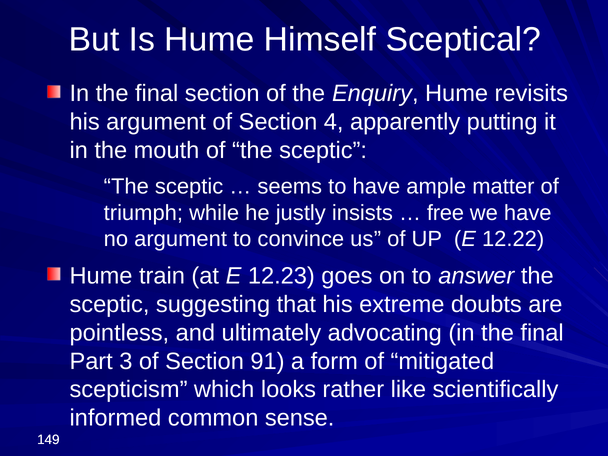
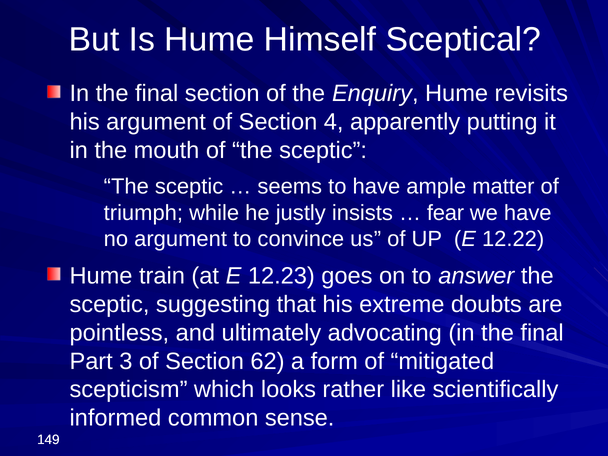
free: free -> fear (445, 213)
91: 91 -> 62 (267, 361)
